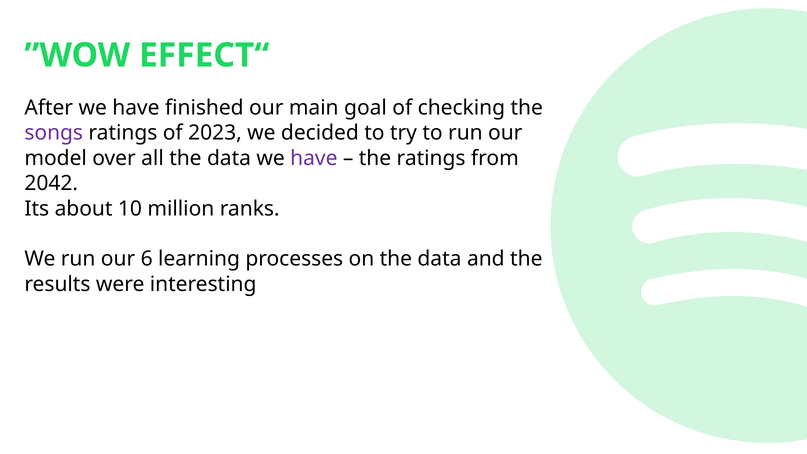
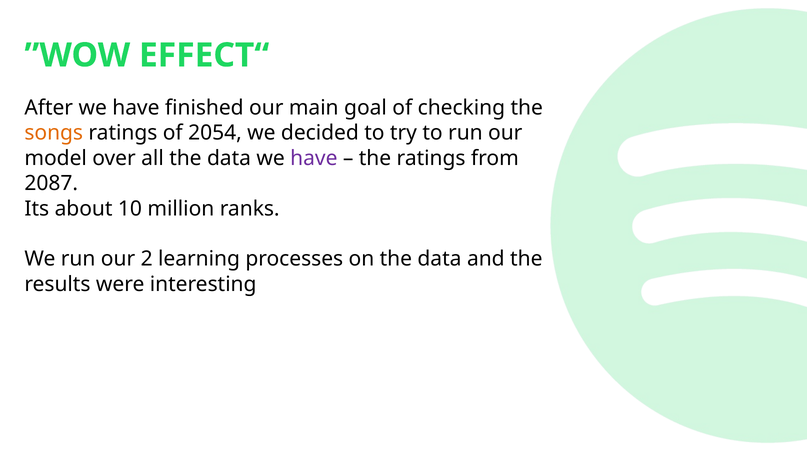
songs colour: purple -> orange (54, 133)
2023: 2023 -> 2054 (215, 133)
2042: 2042 -> 2087 (51, 183)
6: 6 -> 2 (147, 259)
